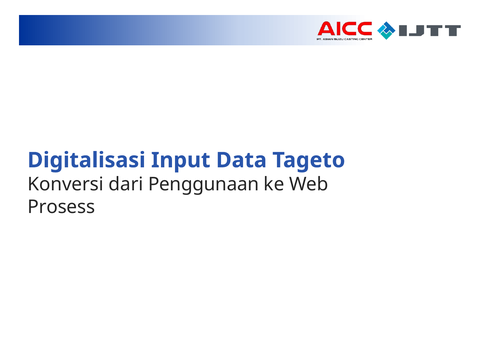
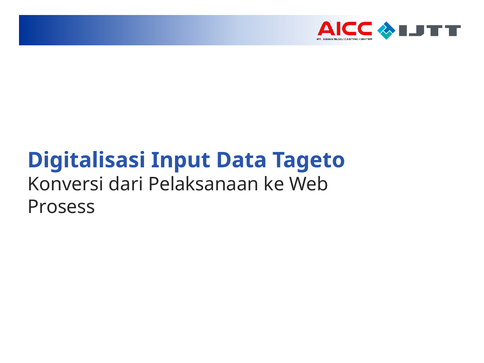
Penggunaan: Penggunaan -> Pelaksanaan (204, 184)
